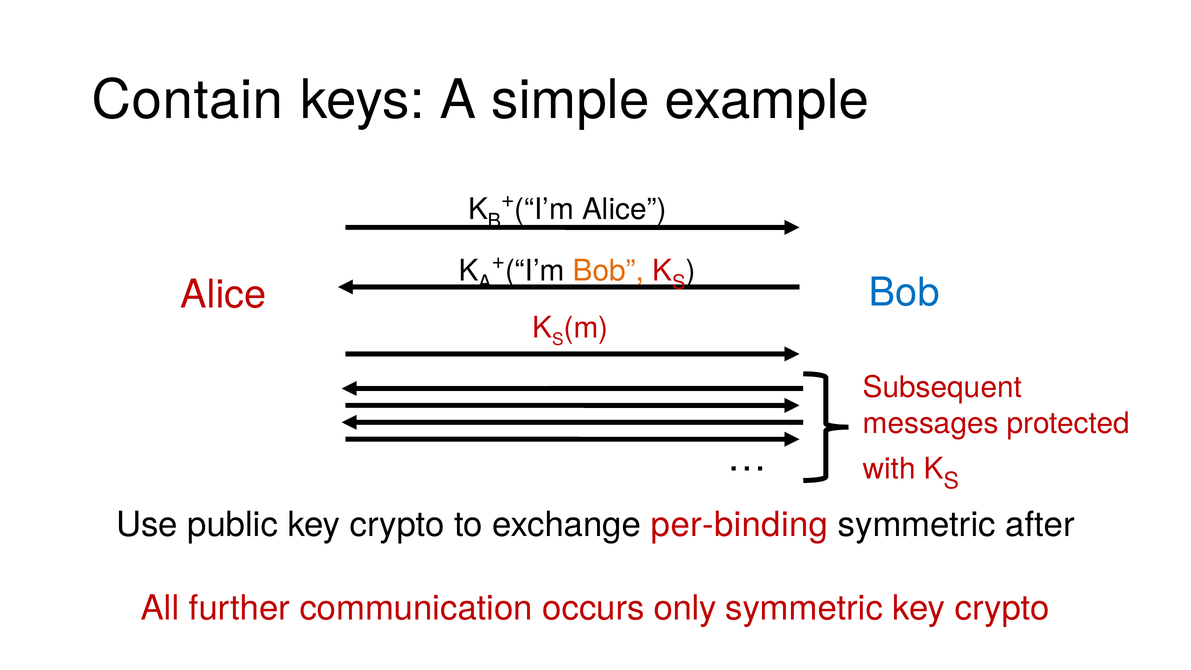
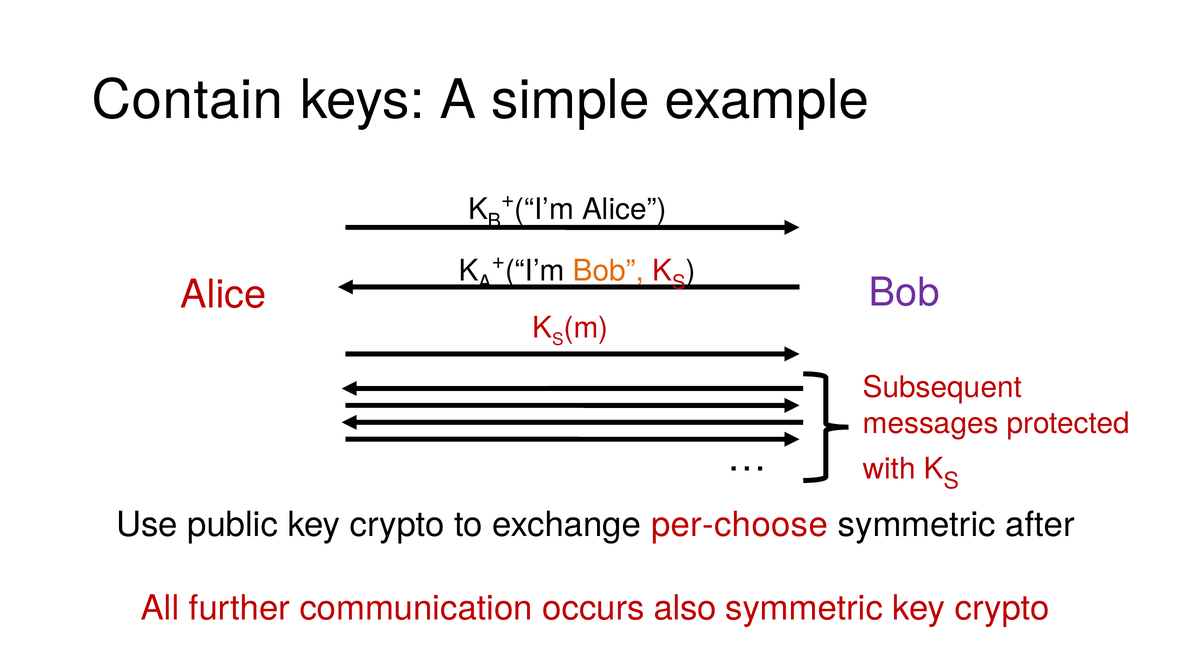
Bob colour: blue -> purple (904, 293)
per-binding: per-binding -> per-choose (739, 525)
only: only -> also (685, 608)
